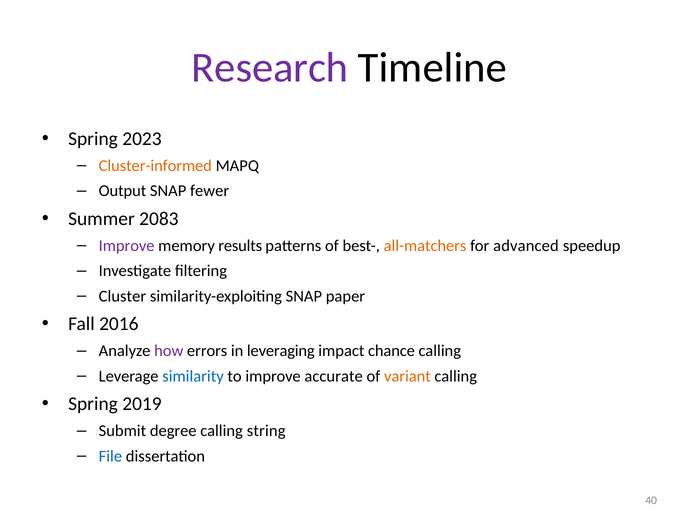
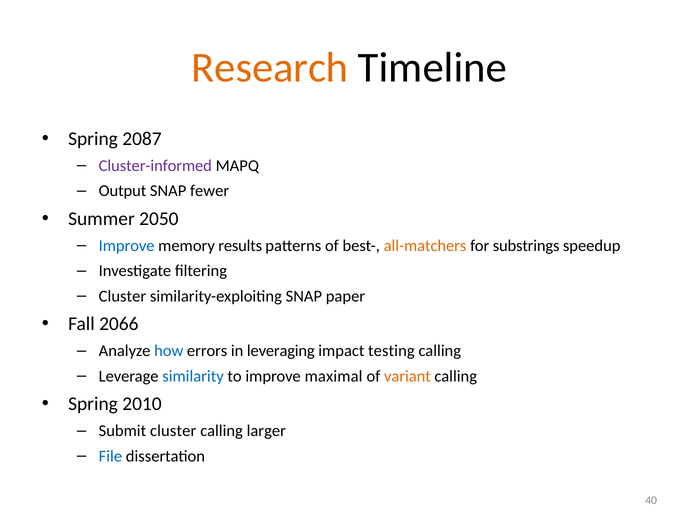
Research colour: purple -> orange (270, 68)
2023: 2023 -> 2087 (142, 139)
Cluster-informed colour: orange -> purple (155, 166)
2083: 2083 -> 2050 (159, 219)
Improve colour: purple -> blue (127, 246)
advanced: advanced -> substrings (526, 246)
2016: 2016 -> 2066 (119, 324)
how colour: purple -> blue (169, 351)
chance: chance -> testing (391, 351)
accurate: accurate -> maximal (334, 376)
2019: 2019 -> 2010 (142, 404)
Submit degree: degree -> cluster (173, 431)
string: string -> larger (266, 431)
